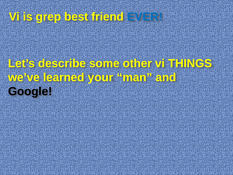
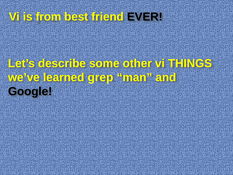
grep: grep -> from (48, 17)
EVER colour: blue -> black (145, 17)
your: your -> grep (101, 77)
